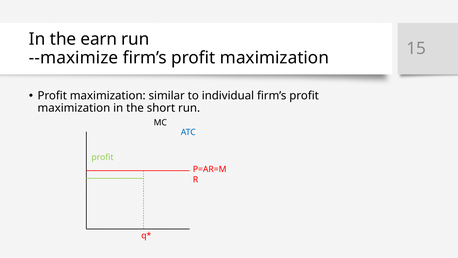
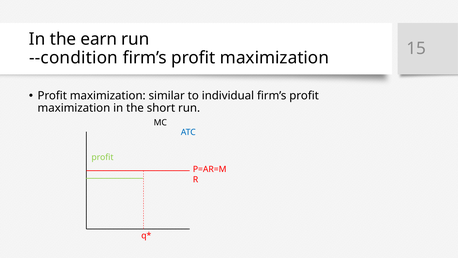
--maximize: --maximize -> --condition (74, 58)
